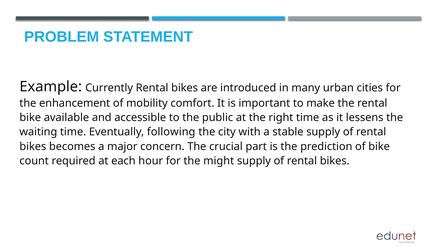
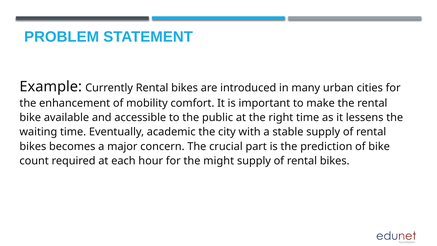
following: following -> academic (171, 132)
